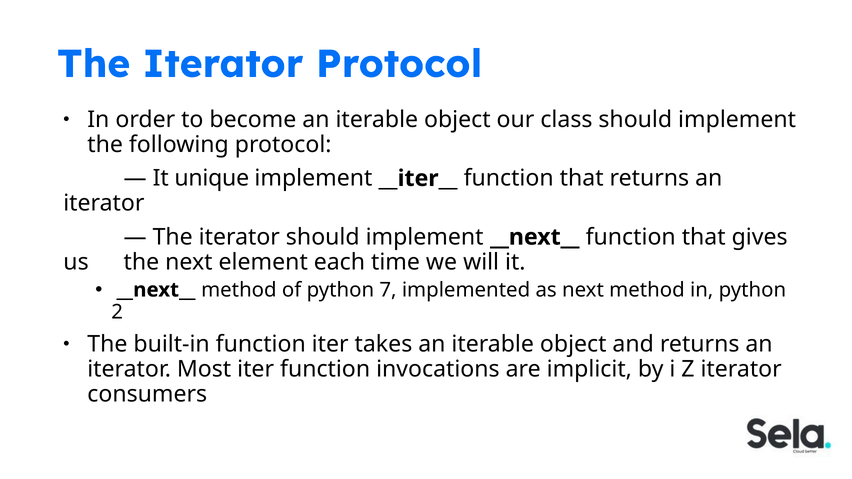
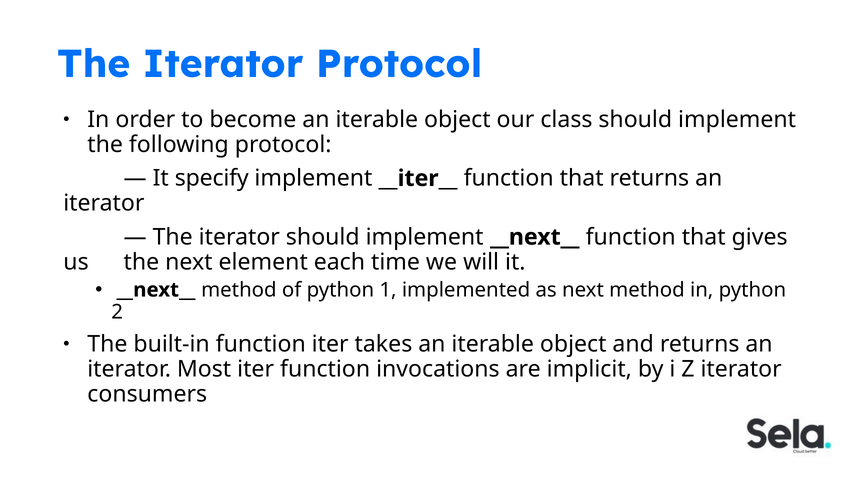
unique: unique -> specify (212, 178)
7: 7 -> 1 (388, 290)
